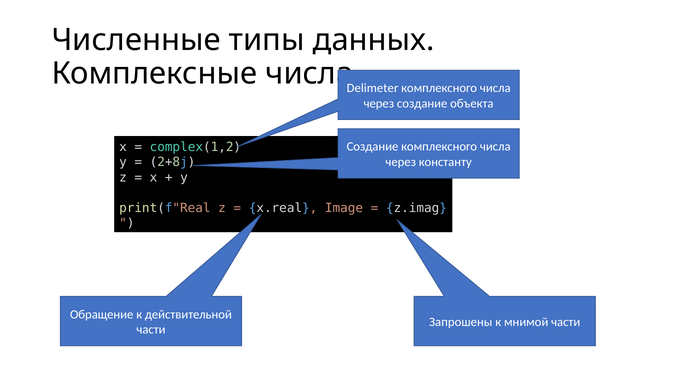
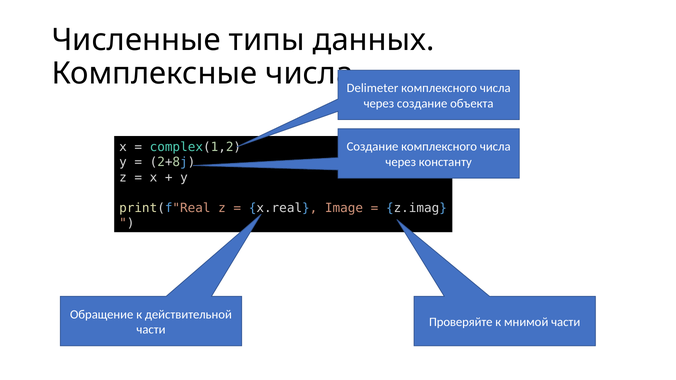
Запрошены: Запрошены -> Проверяйте (461, 322)
